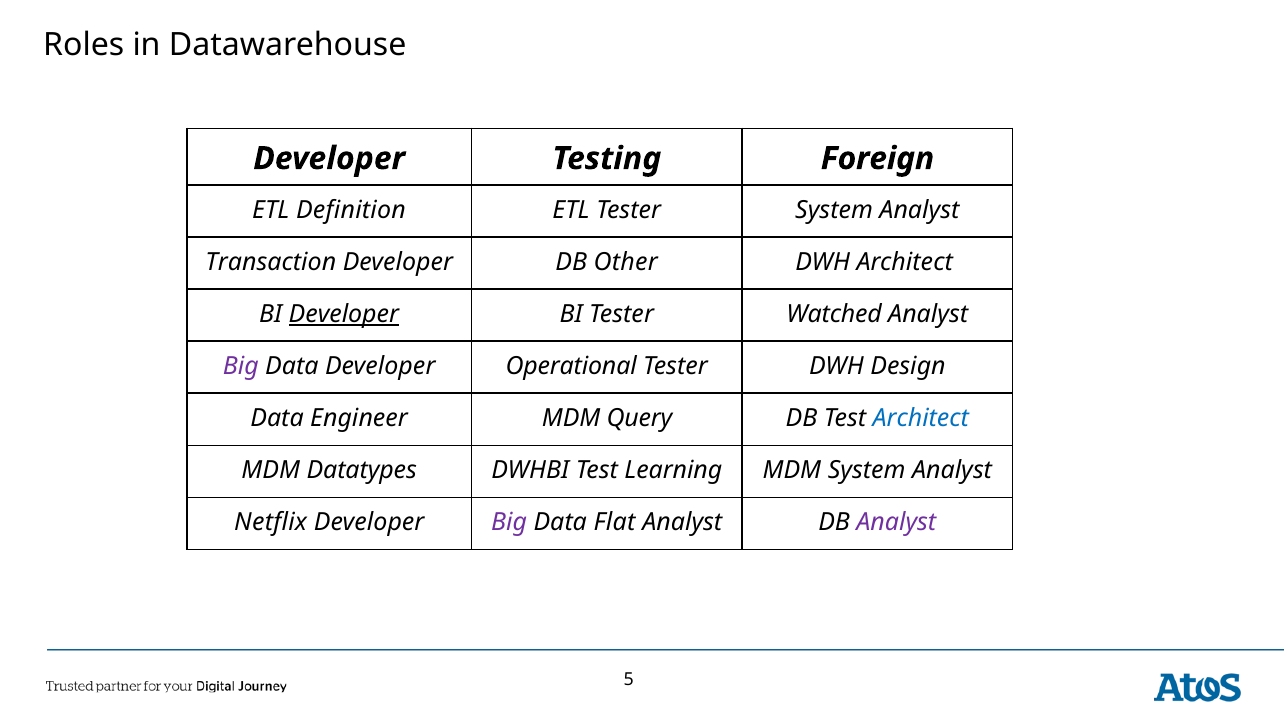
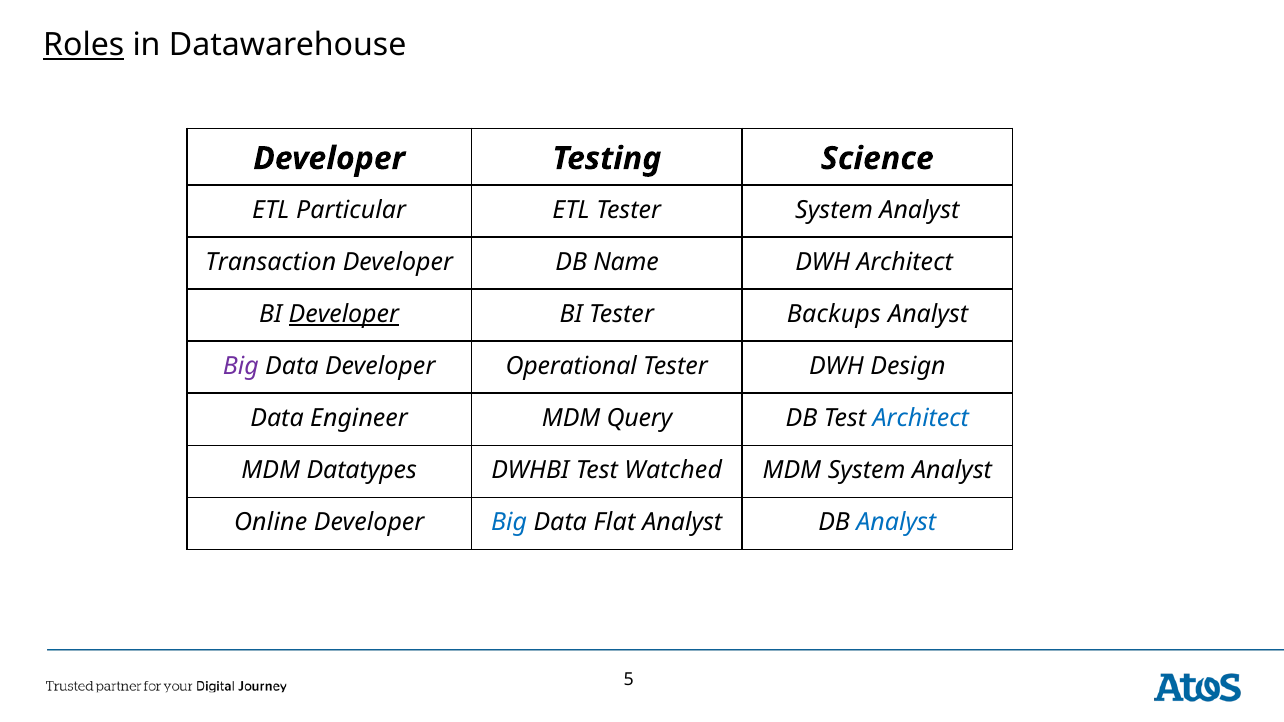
Roles underline: none -> present (84, 45)
Foreign: Foreign -> Science (877, 159)
Definition: Definition -> Particular (351, 210)
Other: Other -> Name (626, 262)
Watched: Watched -> Backups (834, 314)
Learning: Learning -> Watched (673, 470)
Netflix: Netflix -> Online (271, 522)
Big colour: purple -> blue (509, 522)
Analyst colour: purple -> blue (896, 522)
